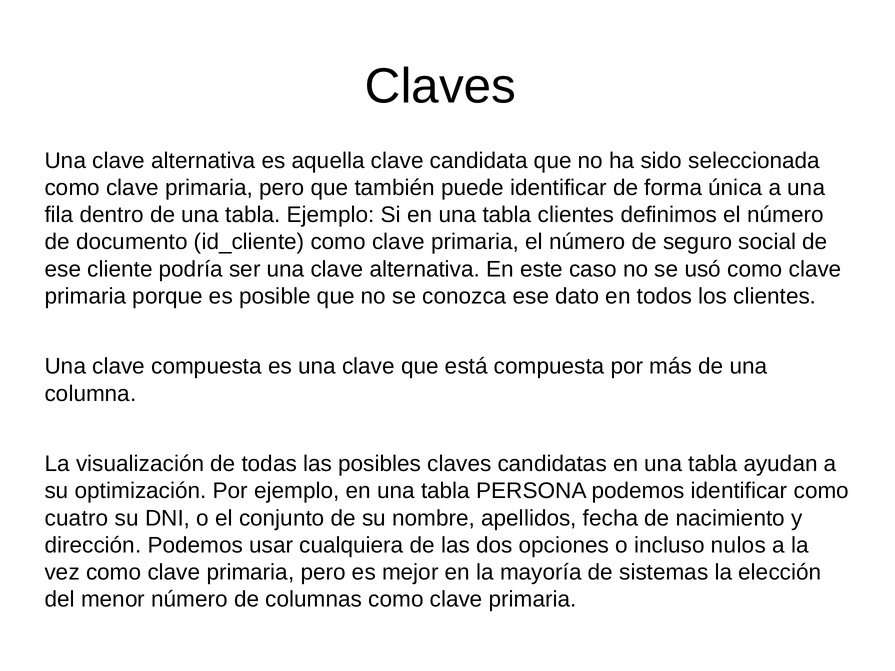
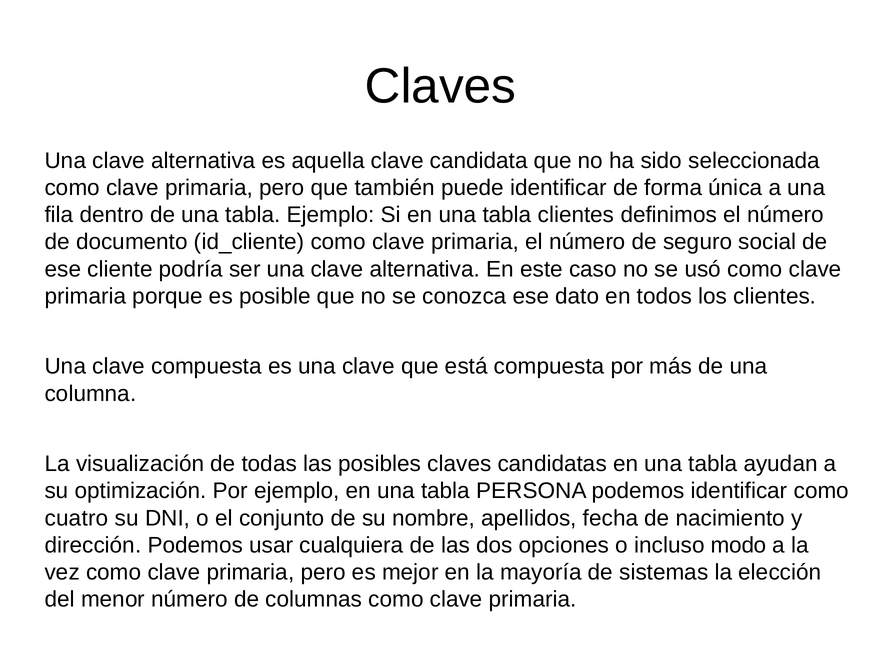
nulos: nulos -> modo (739, 545)
